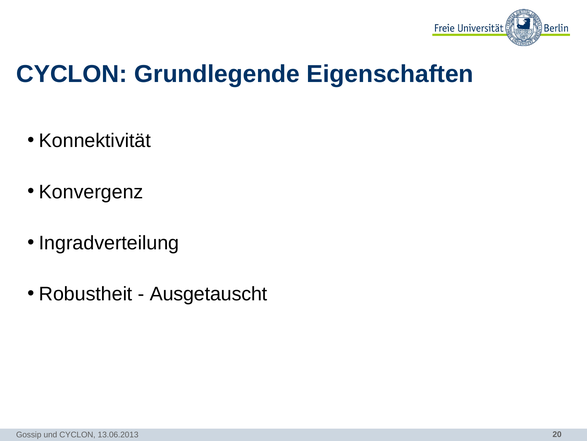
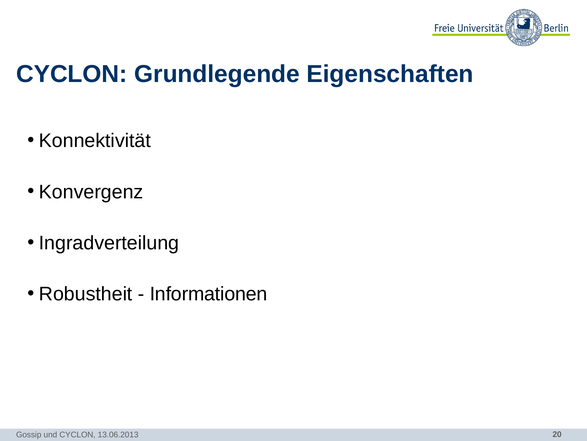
Ausgetauscht: Ausgetauscht -> Informationen (209, 294)
